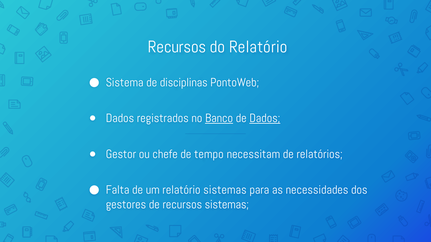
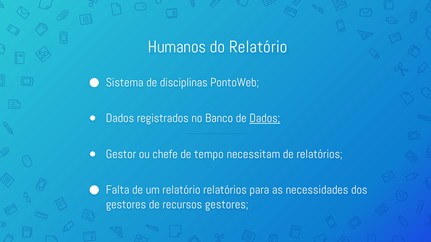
Recursos: Recursos -> Humanos (177, 47)
Banco underline: present -> none (219, 119)
relatório sistemas: sistemas -> relatórios (225, 190)
recursos sistemas: sistemas -> gestores (227, 205)
